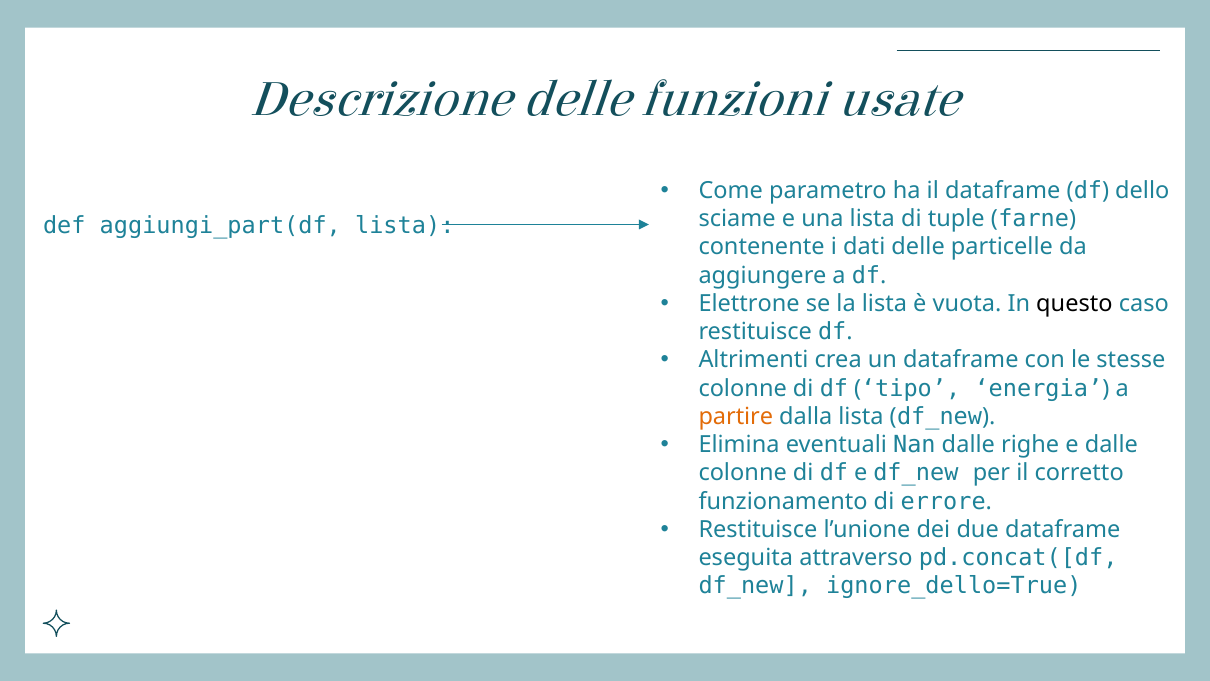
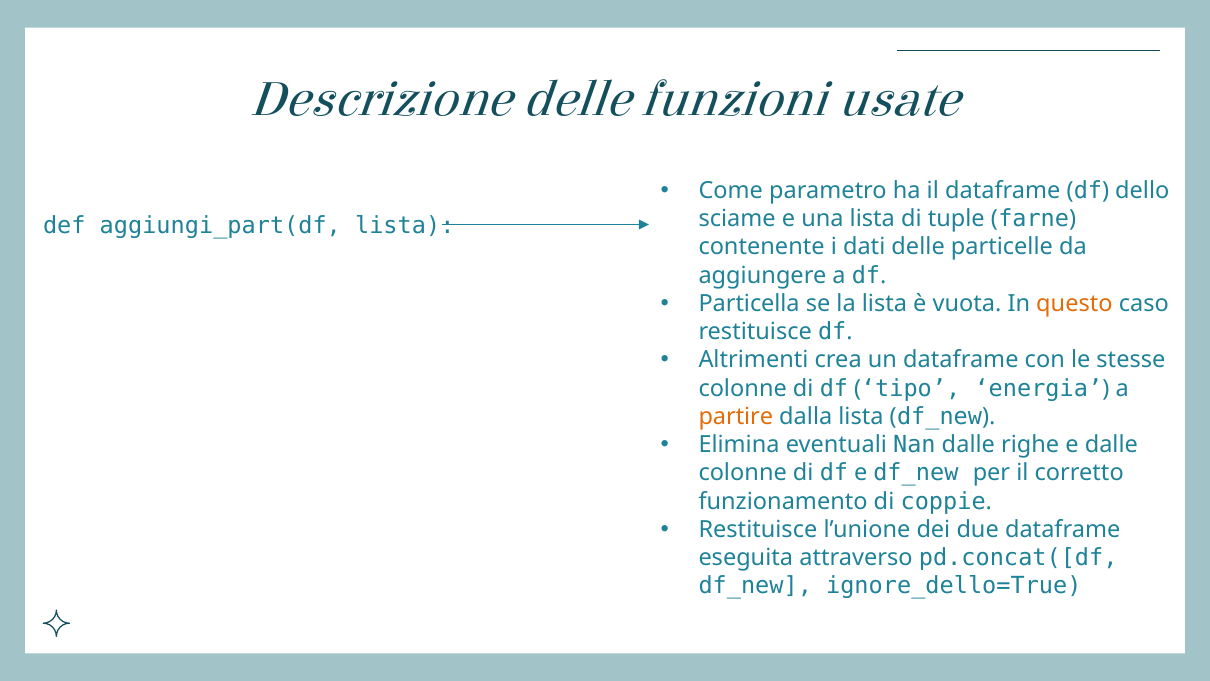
Elettrone: Elettrone -> Particella (749, 303)
questo colour: black -> orange (1074, 303)
errore: errore -> coppie (943, 501)
